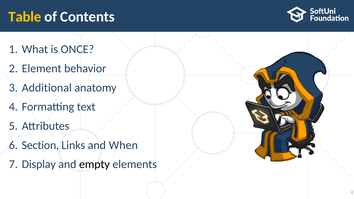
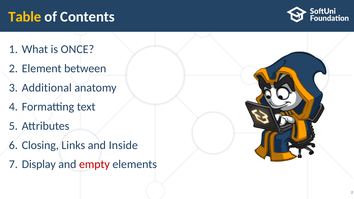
behavior: behavior -> between (85, 69)
Section: Section -> Closing (40, 145)
When: When -> Inside (123, 145)
empty colour: black -> red (94, 164)
